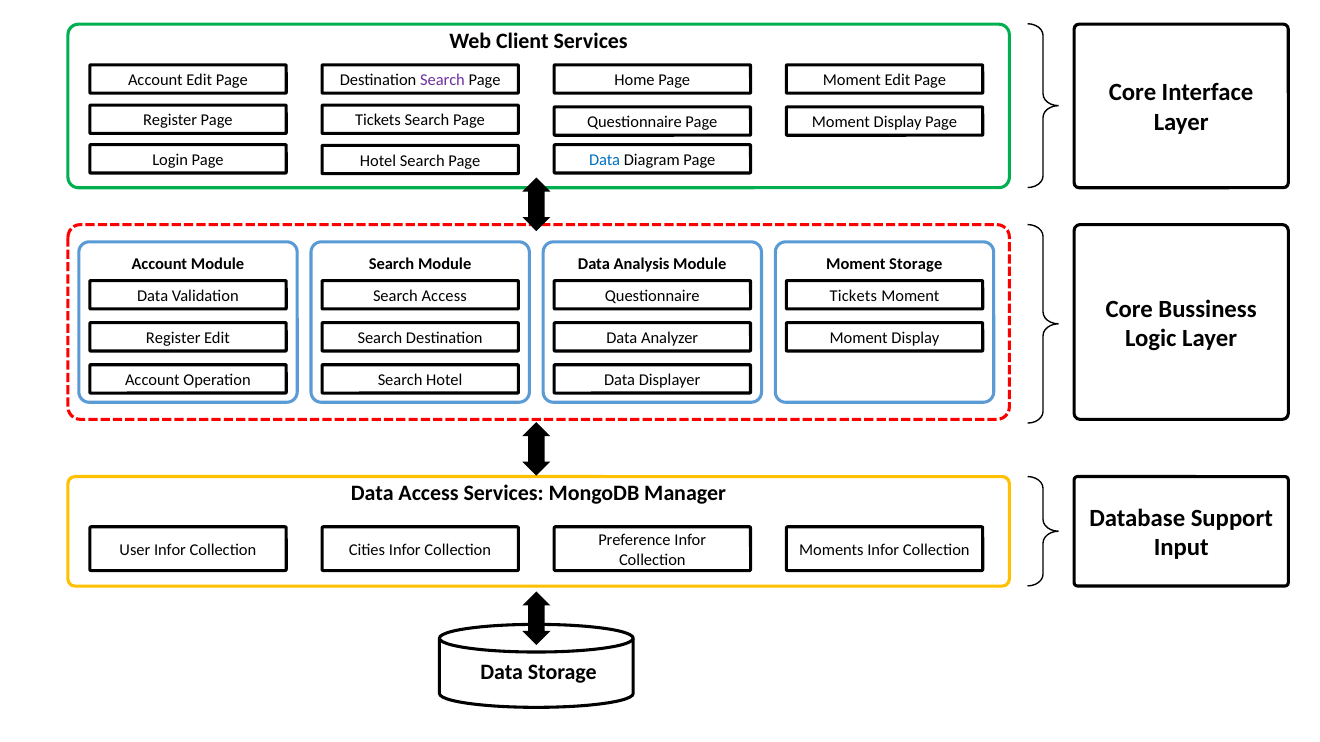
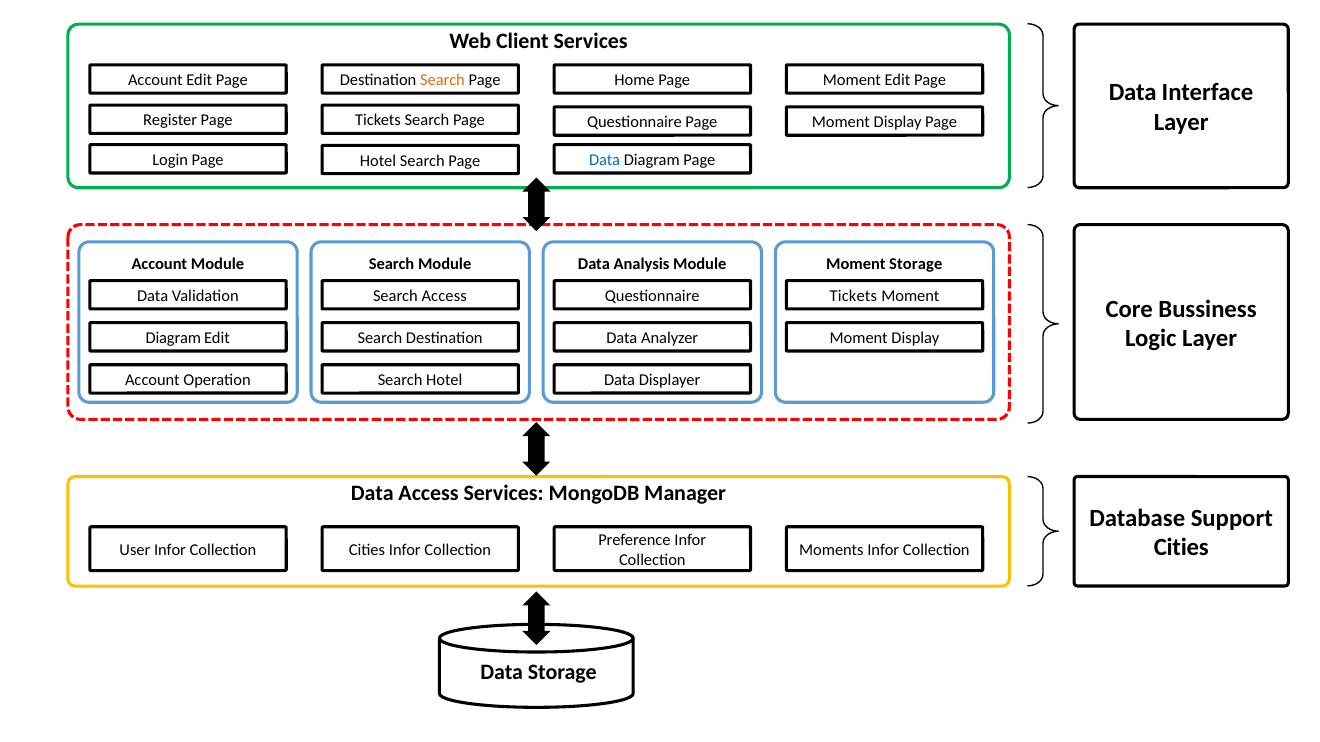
Search colour: purple -> orange (443, 80)
Core: Core -> Data (1133, 93)
Register: Register -> Diagram (173, 338)
Input: Input -> Cities (1181, 548)
